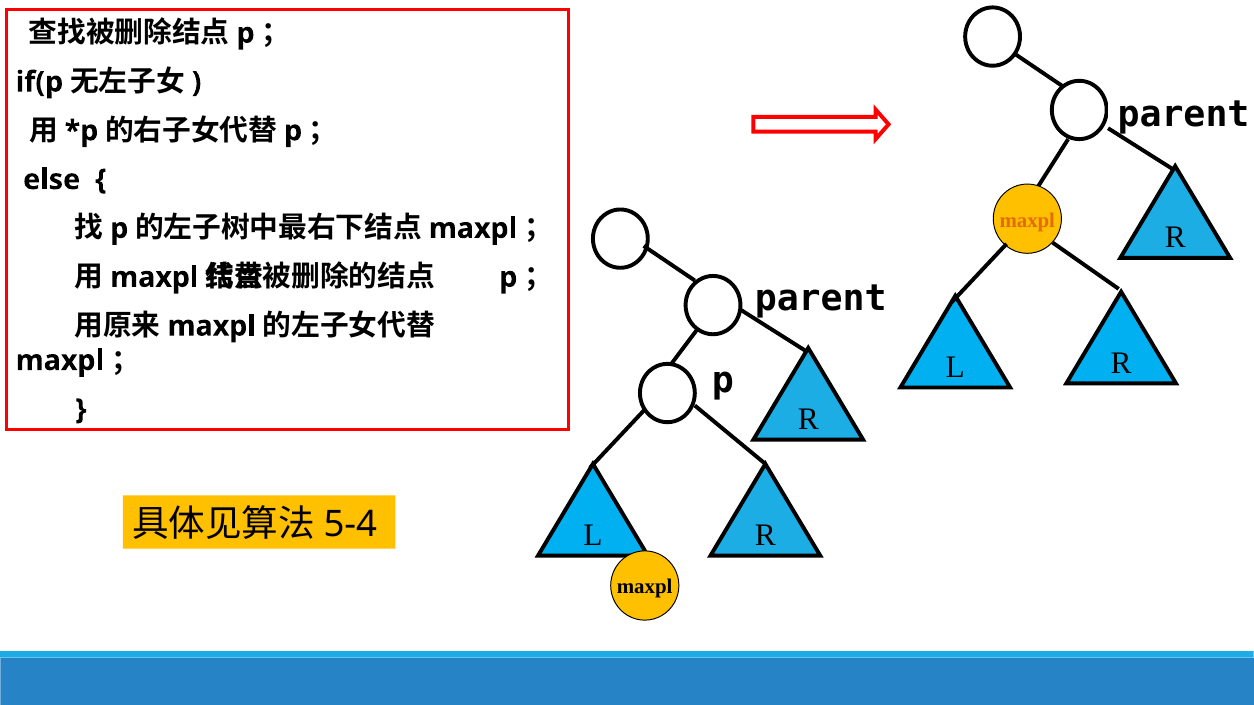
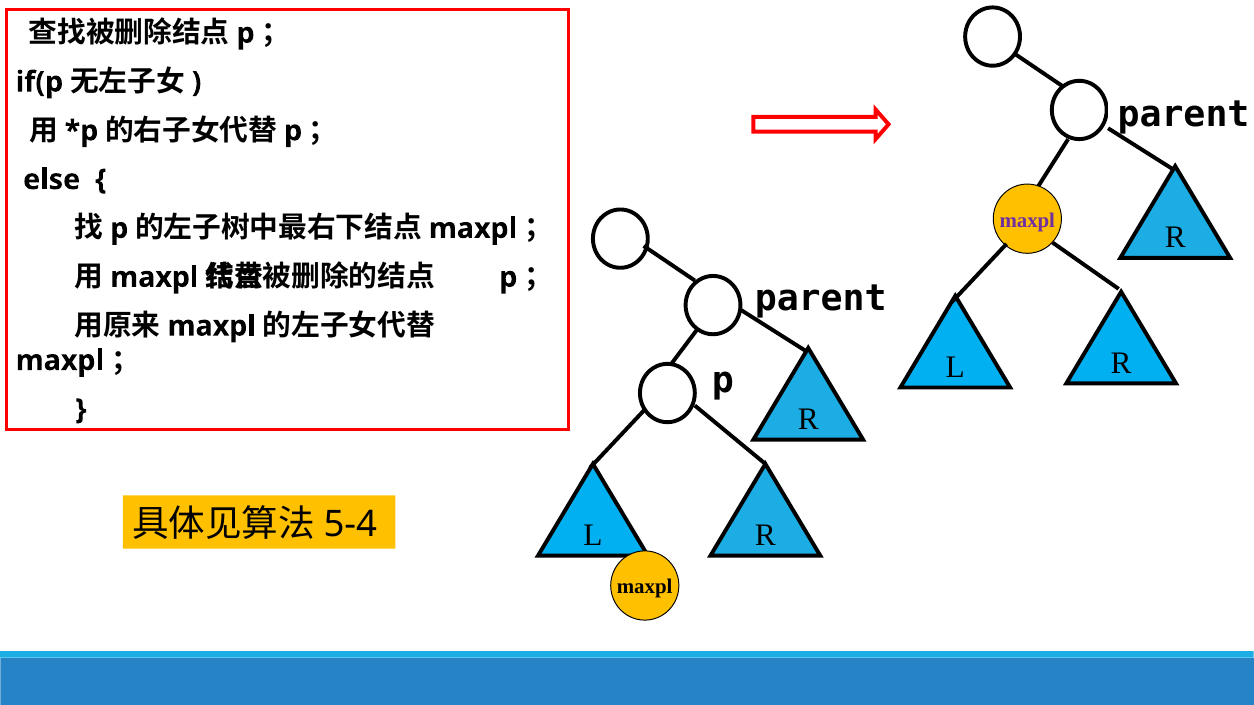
maxpl colour: orange -> purple (1027, 220)
